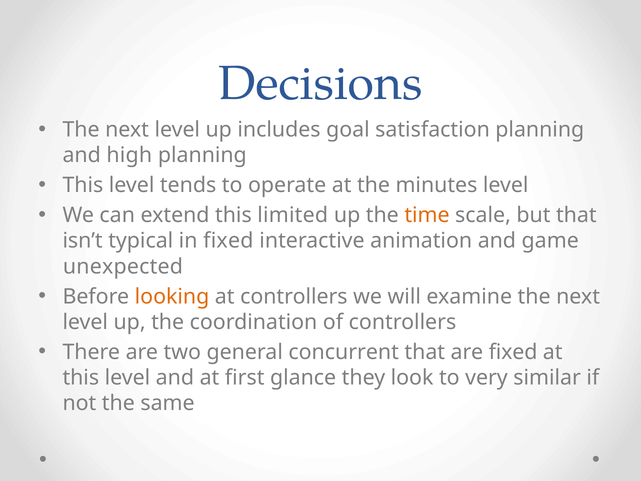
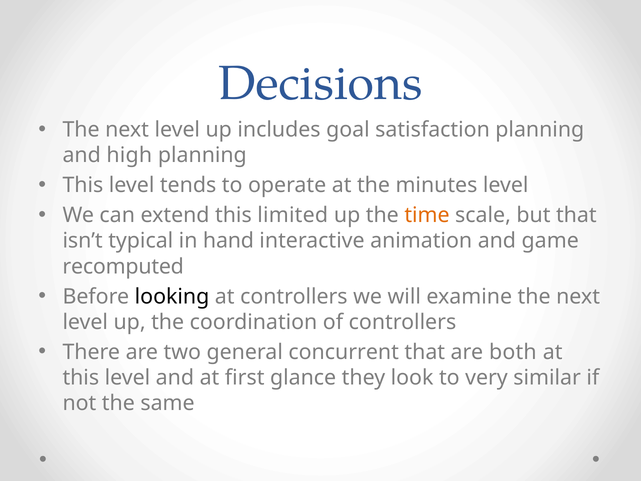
in fixed: fixed -> hand (228, 241)
unexpected: unexpected -> recomputed (123, 266)
looking colour: orange -> black (172, 296)
are fixed: fixed -> both (513, 352)
